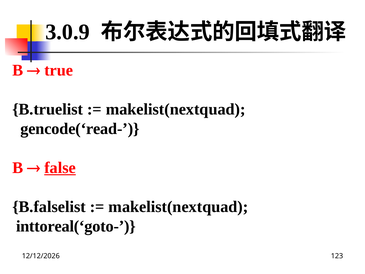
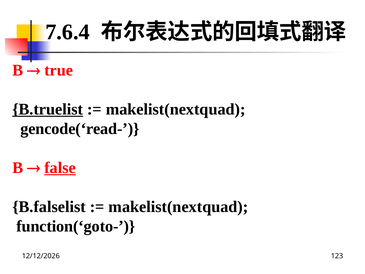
3.0.9: 3.0.9 -> 7.6.4 (68, 32)
B.truelist underline: none -> present (48, 109)
inttoreal(‘goto-: inttoreal(‘goto- -> function(‘goto- (76, 226)
